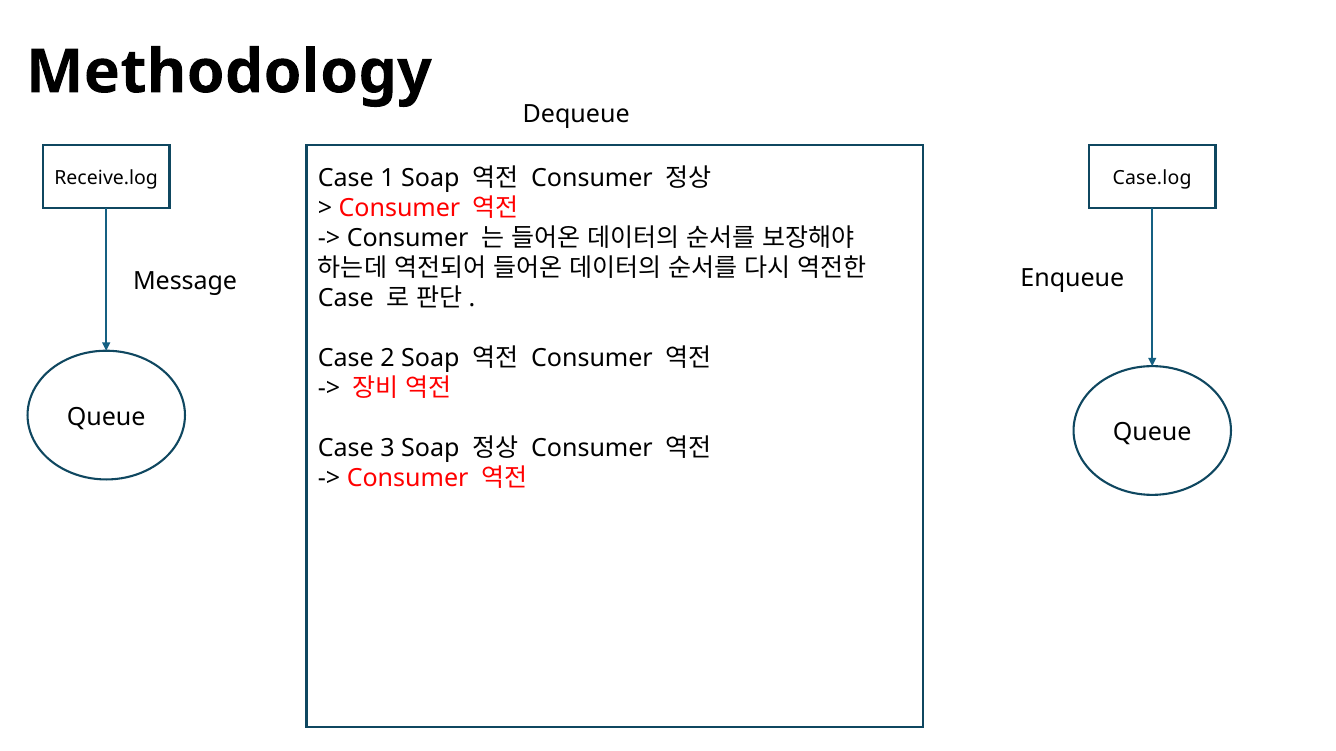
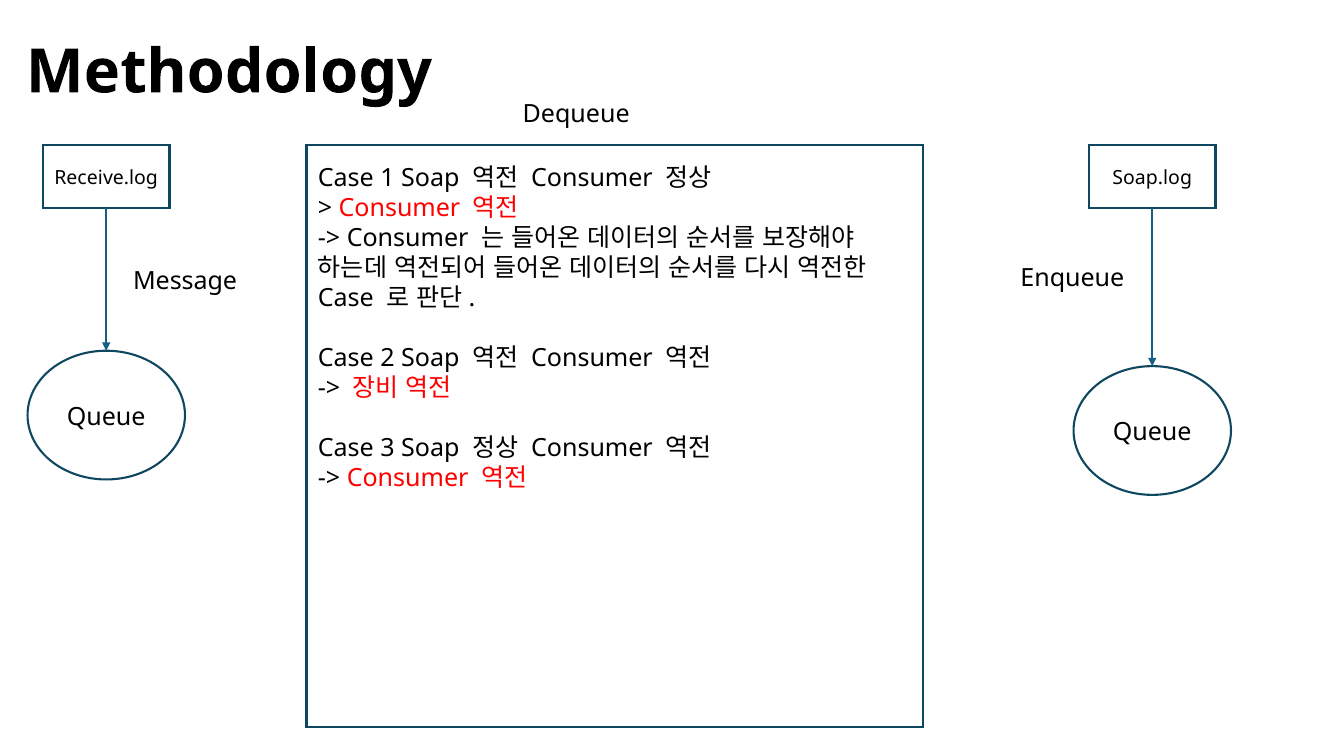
Case.log: Case.log -> Soap.log (1152, 178)
